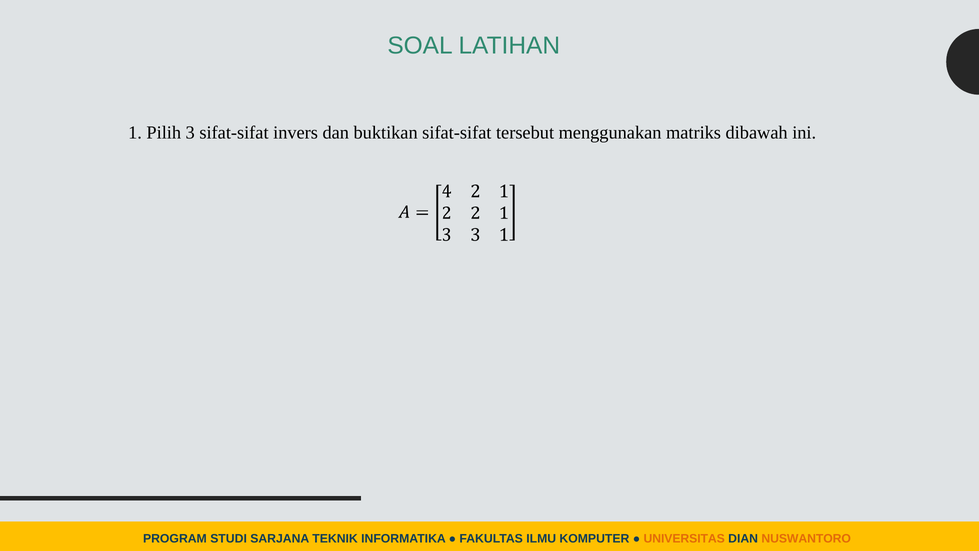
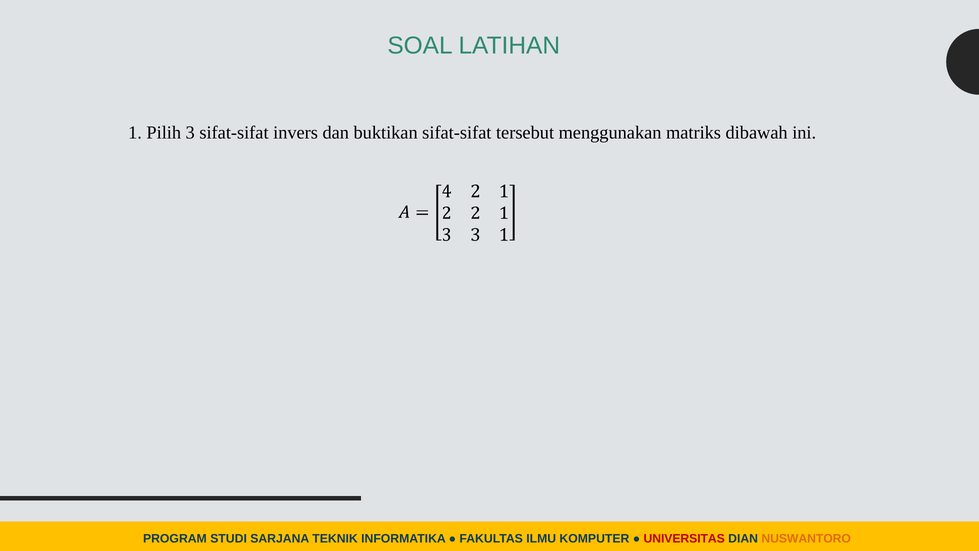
UNIVERSITAS colour: orange -> red (684, 538)
